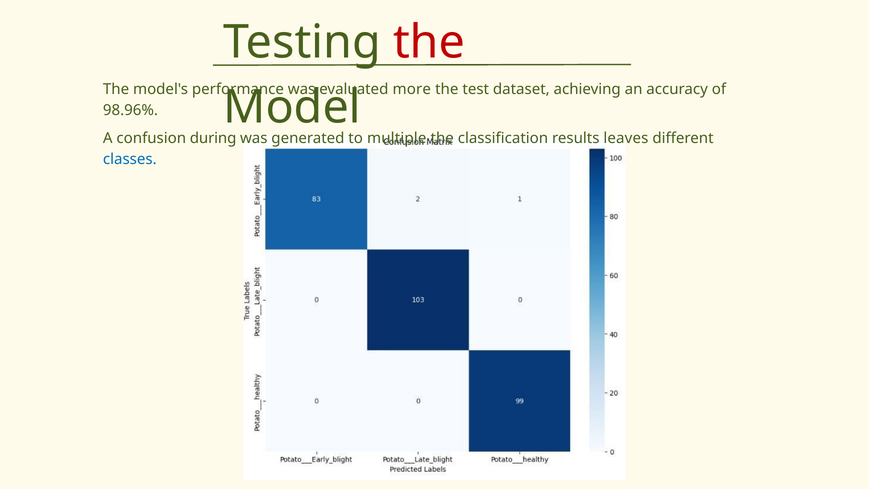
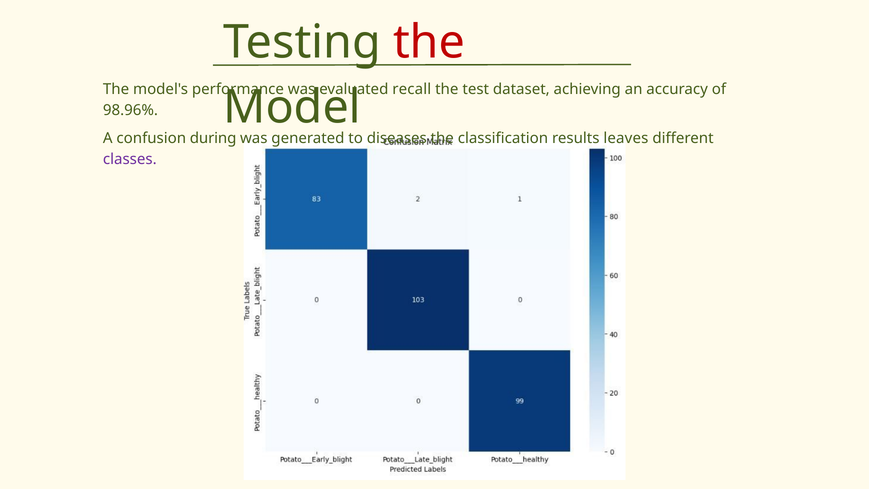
more: more -> recall (412, 89)
multiple: multiple -> diseases (397, 138)
classes colour: blue -> purple (130, 159)
